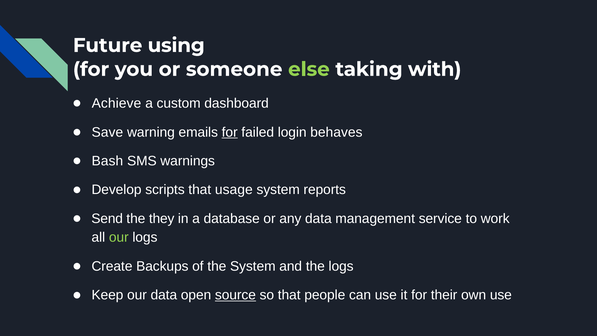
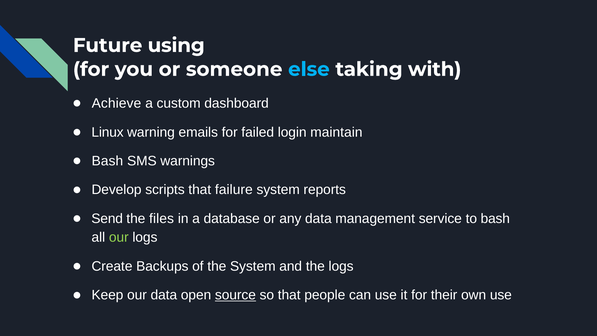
else colour: light green -> light blue (309, 69)
Save: Save -> Linux (108, 132)
for underline: present -> none (230, 132)
behaves: behaves -> maintain (336, 132)
usage: usage -> failure (234, 190)
they: they -> files (162, 218)
to work: work -> bash (495, 218)
